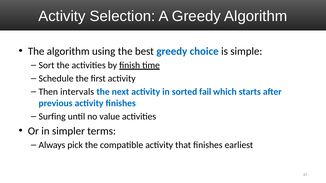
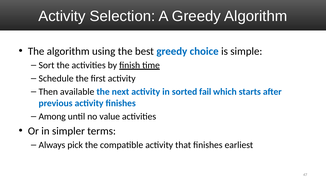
intervals: intervals -> available (77, 92)
Surfing: Surfing -> Among (52, 117)
